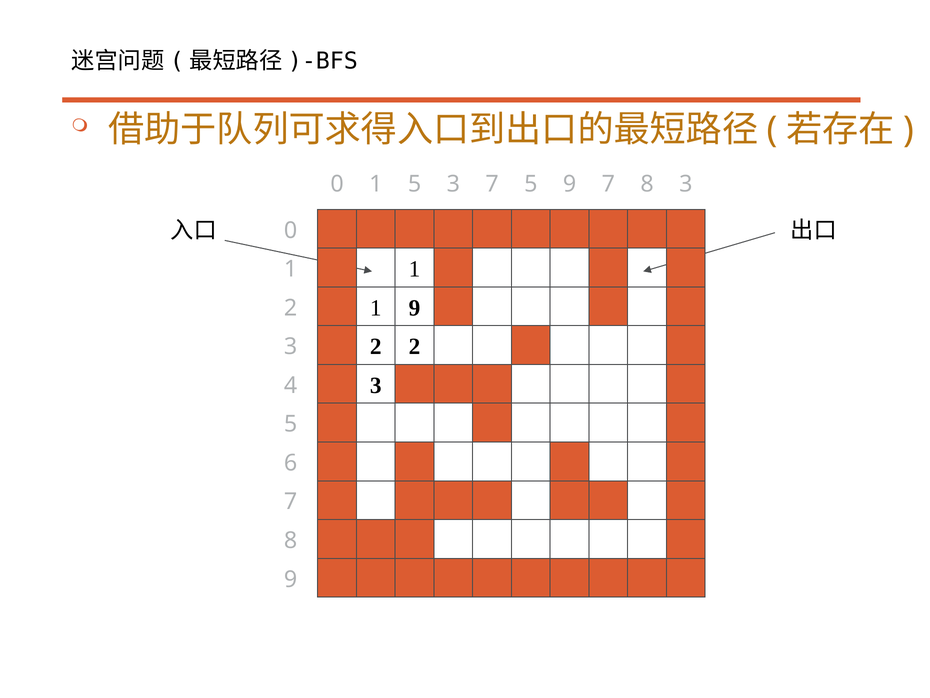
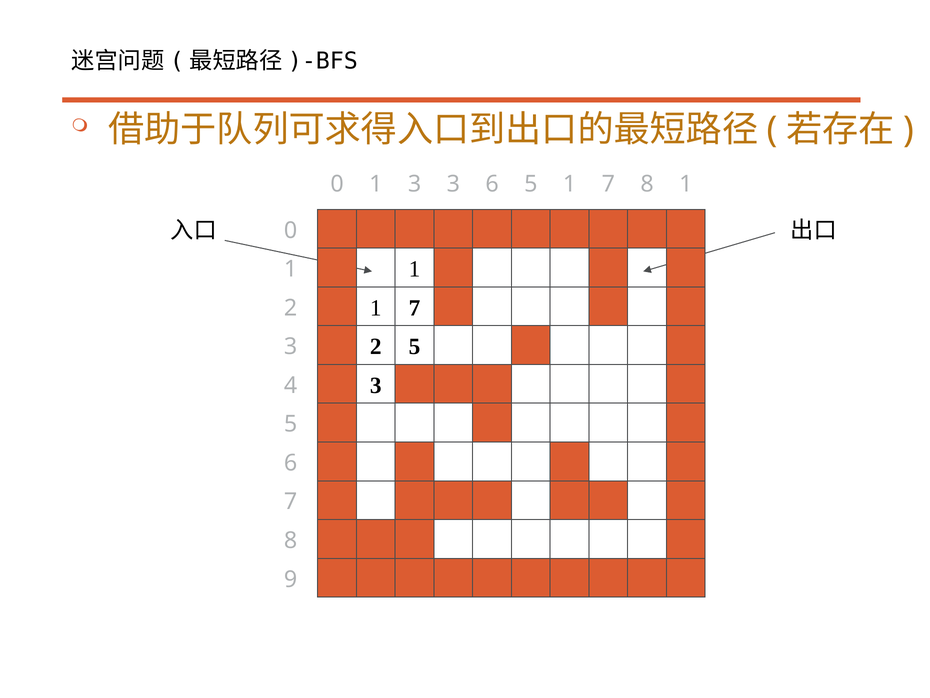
1 5: 5 -> 3 (415, 184)
3 7: 7 -> 6 (492, 184)
5 9: 9 -> 1 (570, 184)
0 3: 3 -> 1 (686, 184)
9: 9 -> 7 (415, 308)
2 2: 2 -> 5 (415, 346)
